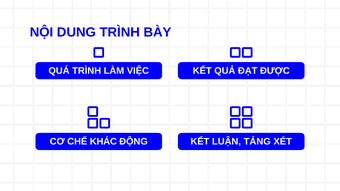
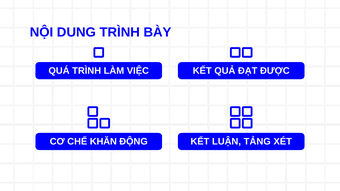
KHÁC: KHÁC -> KHĂN (103, 142)
